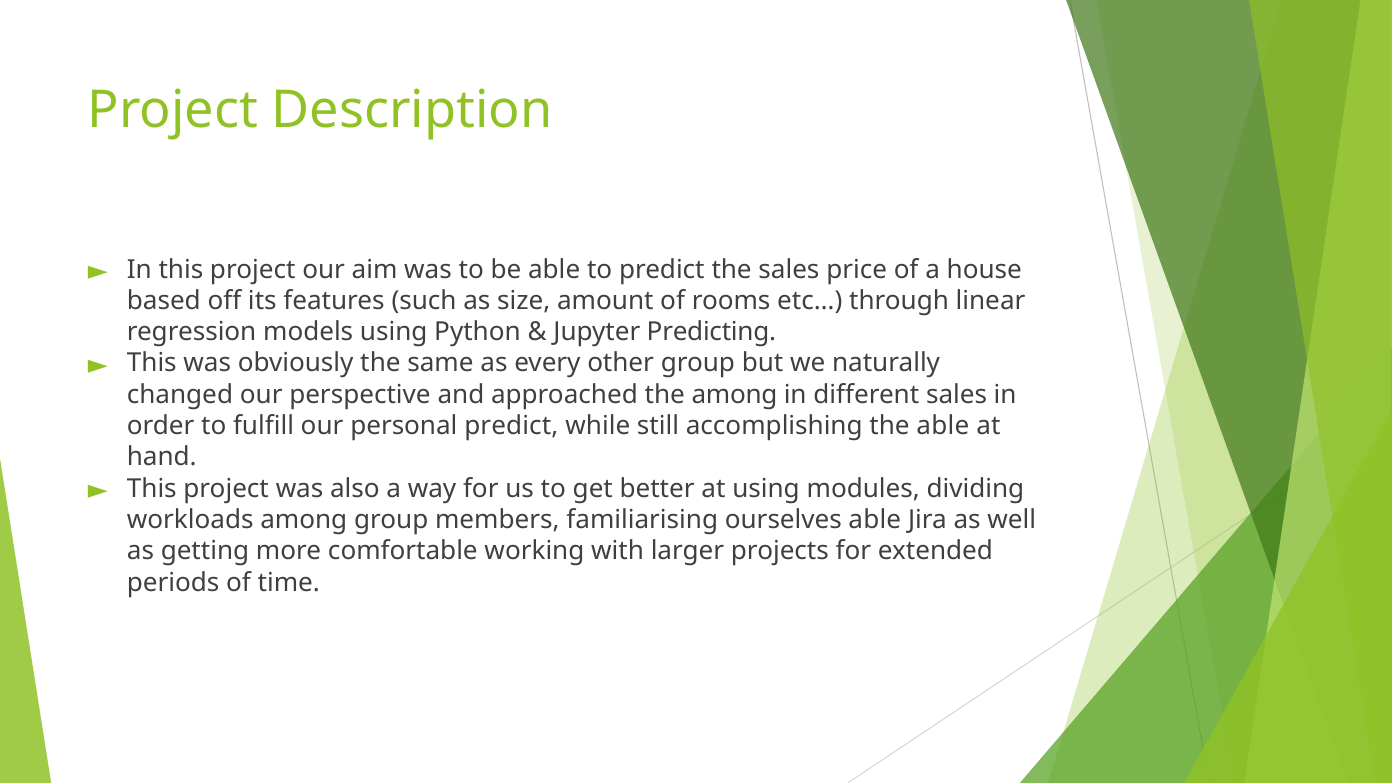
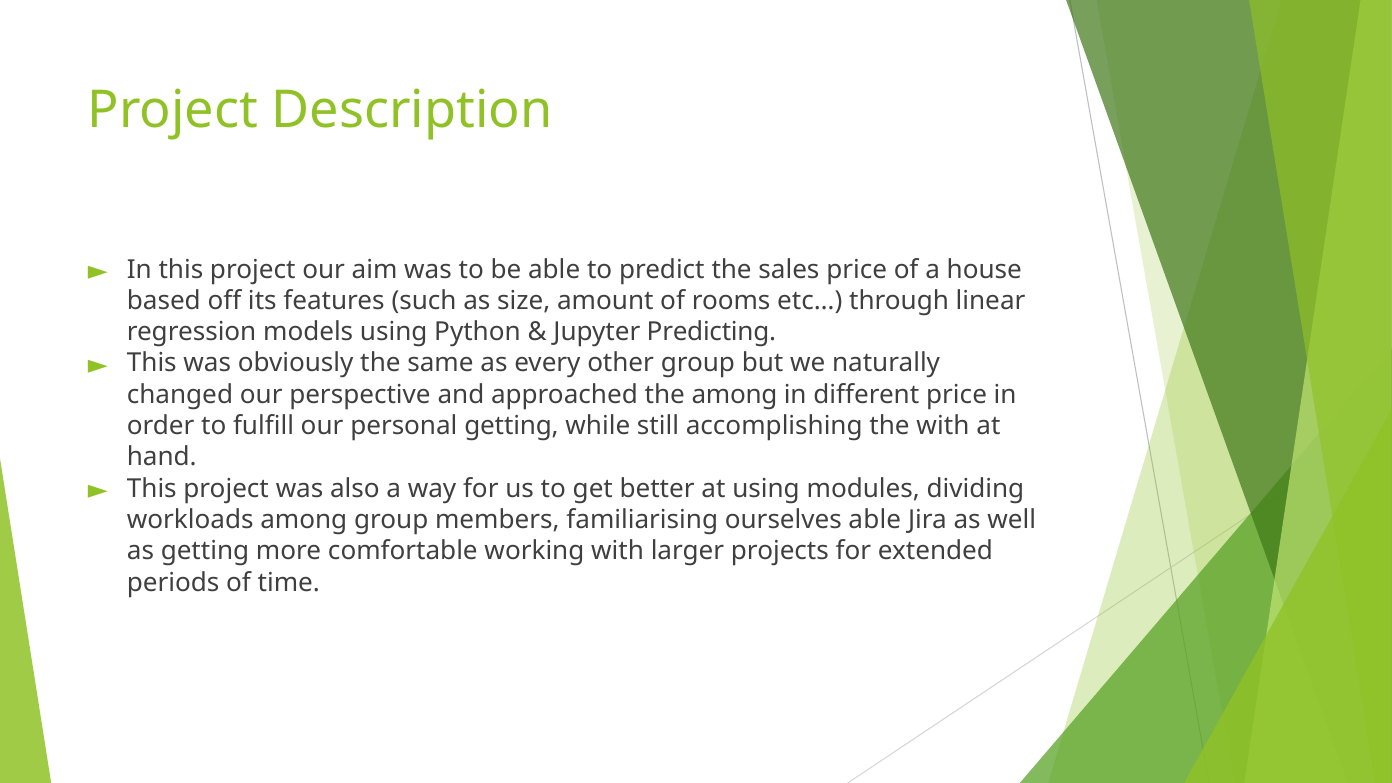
different sales: sales -> price (957, 395)
personal predict: predict -> getting (512, 426)
the able: able -> with (943, 426)
